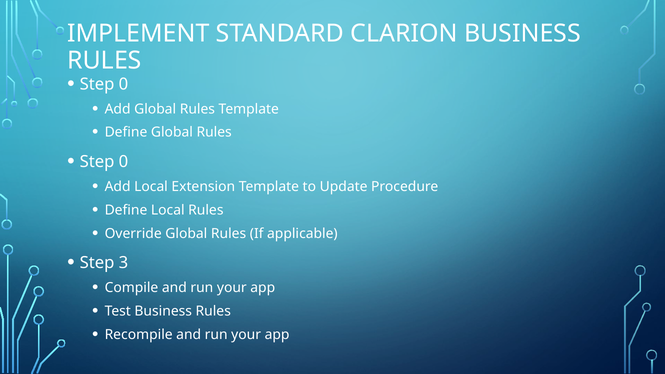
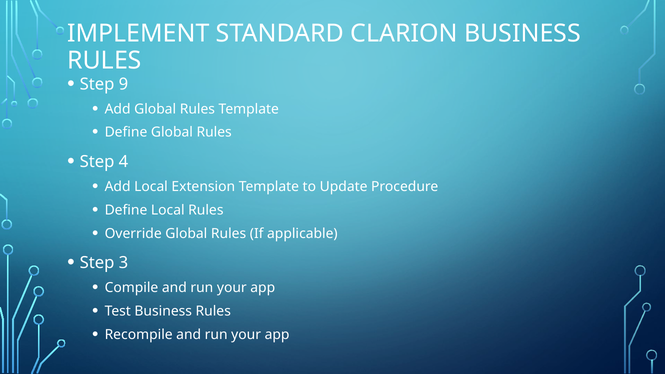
0: 0 -> 9 (123, 84)
0: 0 -> 4 (123, 162)
